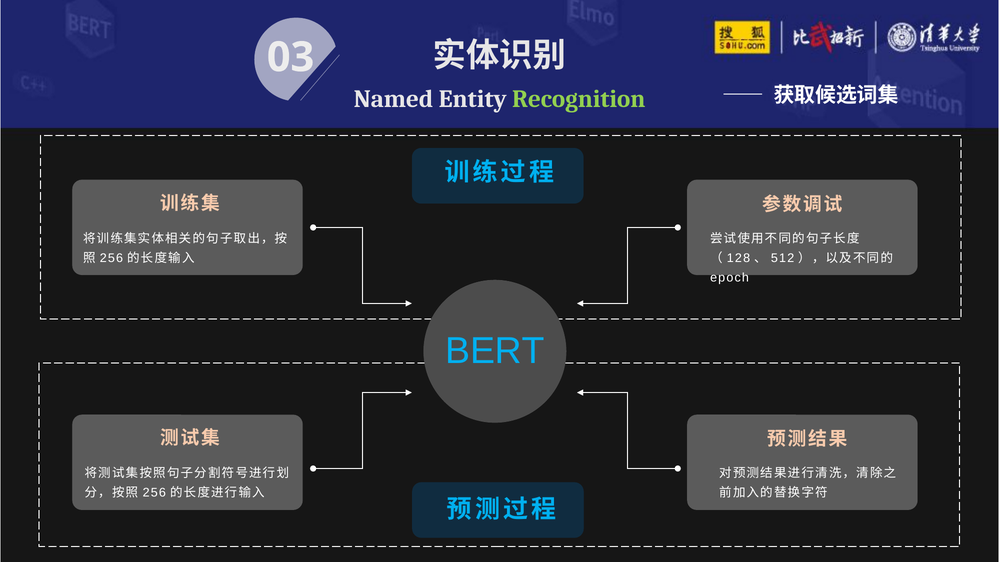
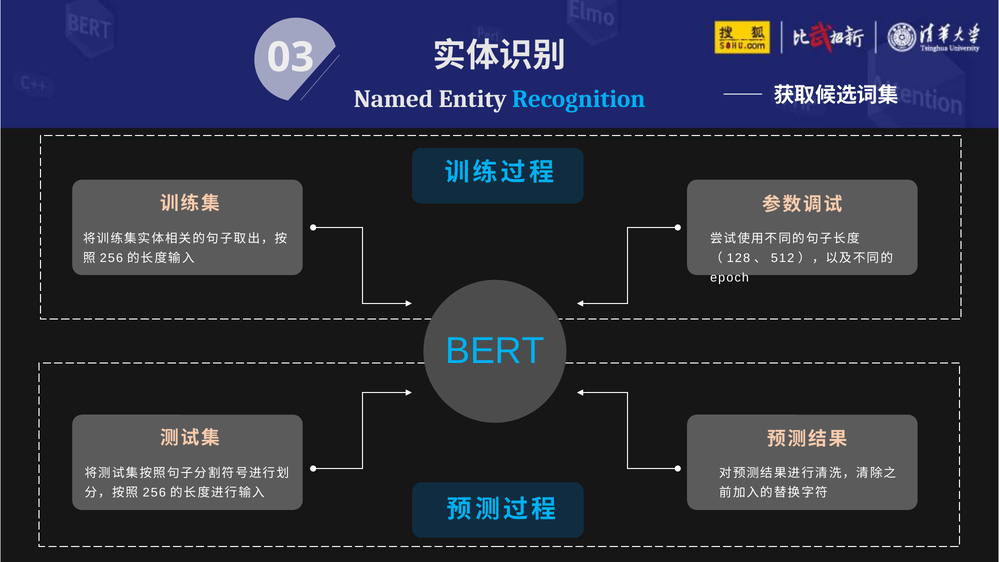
Recognition colour: light green -> light blue (579, 99)
